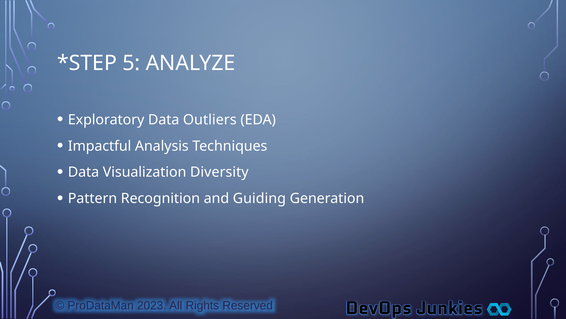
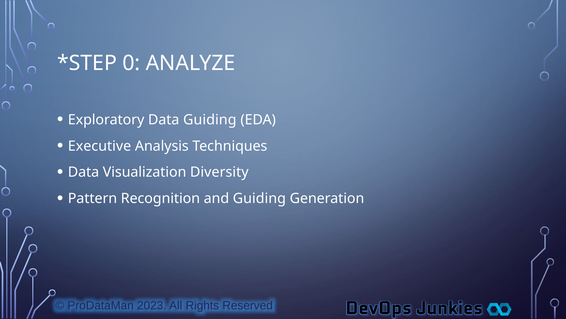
5: 5 -> 0 (131, 63)
Data Outliers: Outliers -> Guiding (210, 119)
Impactful: Impactful -> Executive (100, 146)
